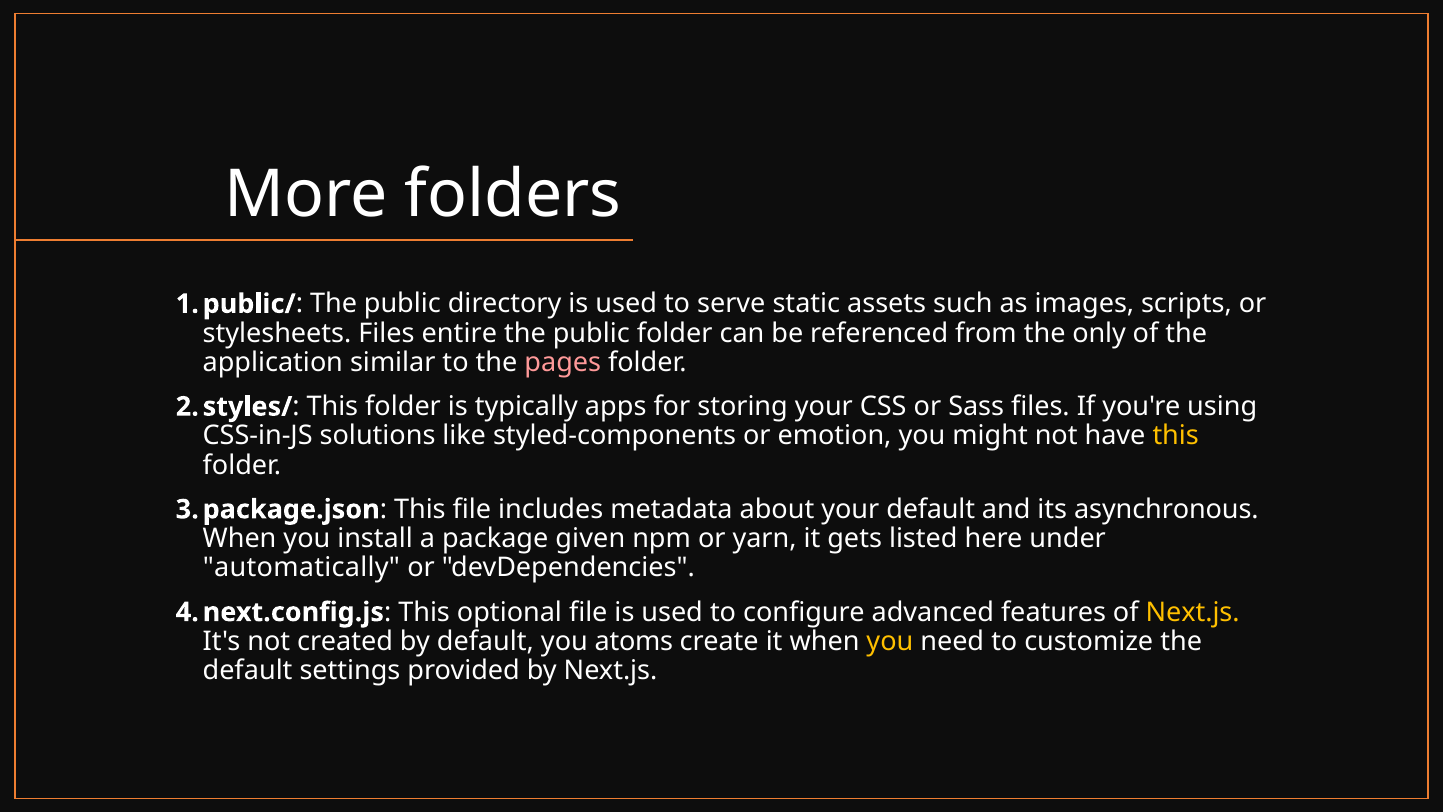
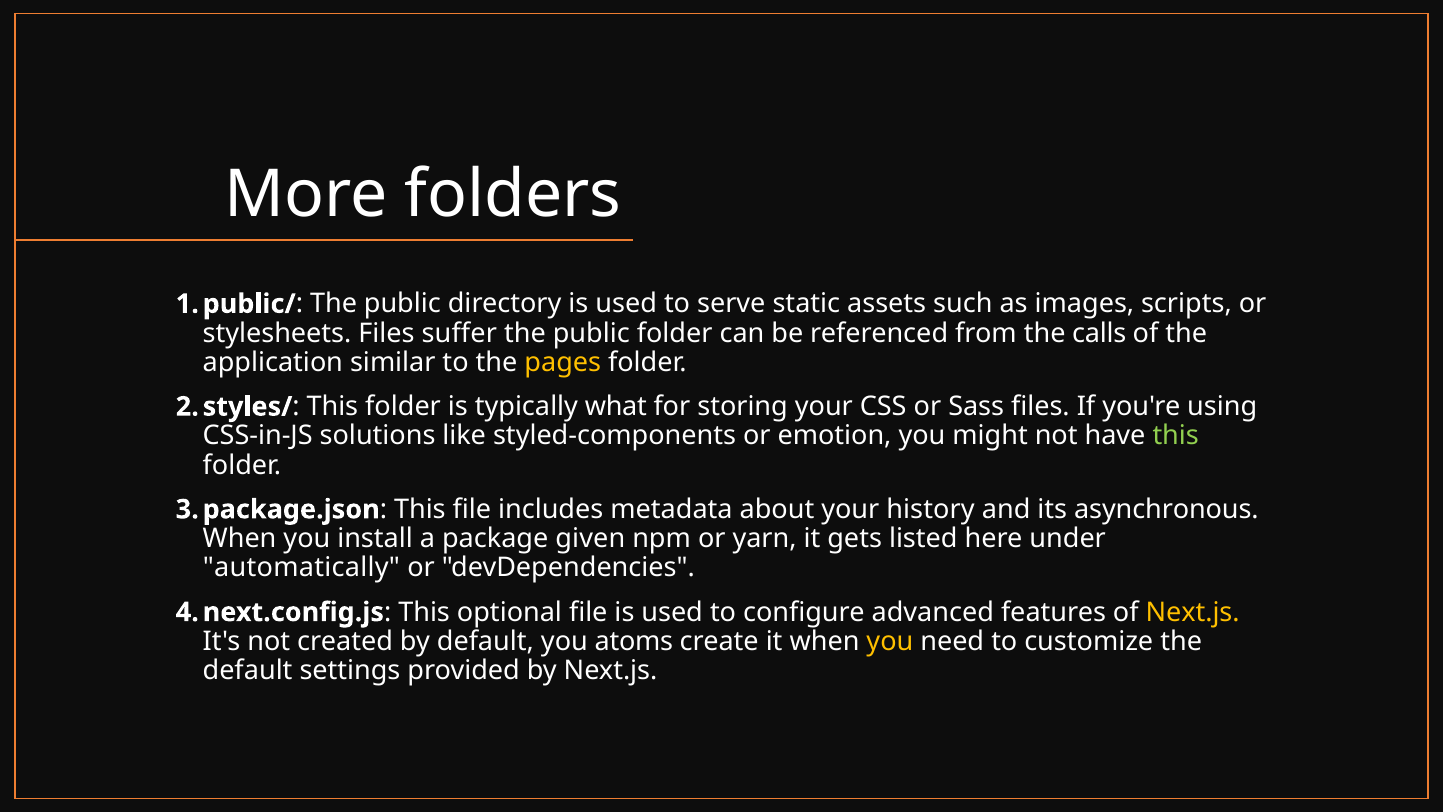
entire: entire -> suffer (459, 333)
only: only -> calls (1099, 333)
pages colour: pink -> yellow (563, 362)
apps: apps -> what (616, 407)
this colour: yellow -> light green (1176, 436)
your default: default -> history (931, 509)
